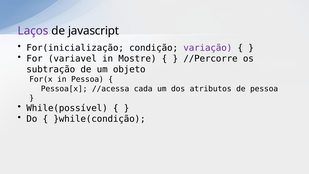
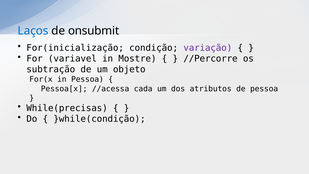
Laços colour: purple -> blue (33, 31)
javascript: javascript -> onsubmit (94, 31)
While(possível: While(possível -> While(precisas (67, 108)
